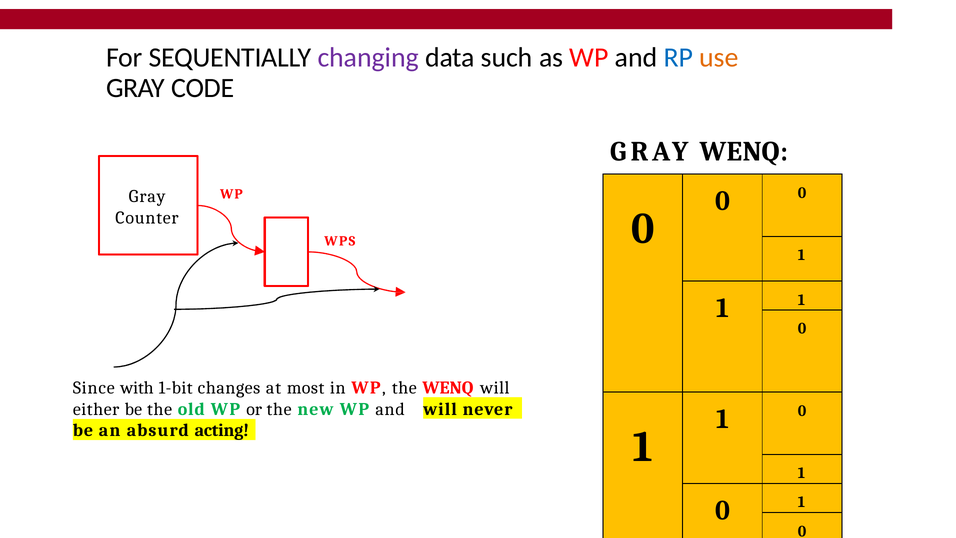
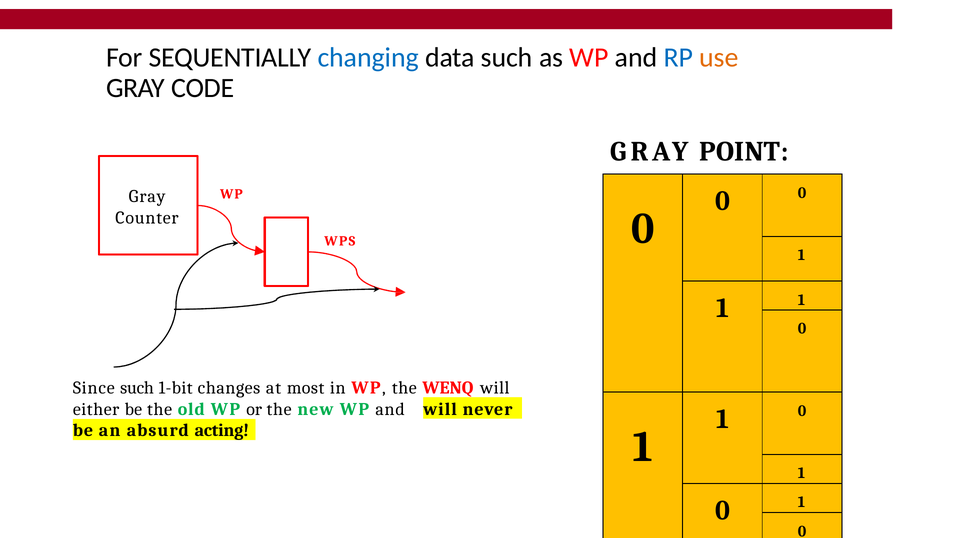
changing colour: purple -> blue (368, 58)
GRAY WENQ: WENQ -> POINT (744, 152)
Since with: with -> such (137, 387)
